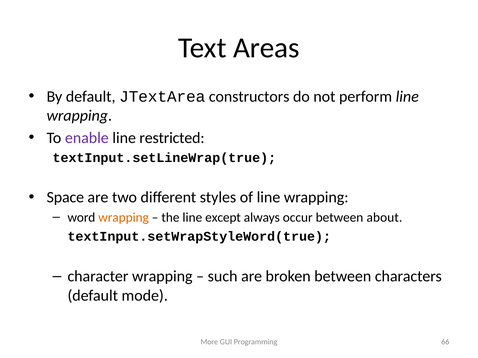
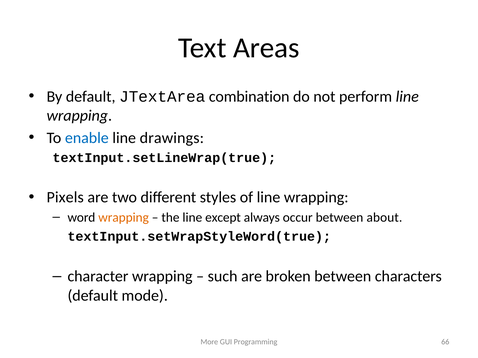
constructors: constructors -> combination (249, 97)
enable colour: purple -> blue (87, 138)
restricted: restricted -> drawings (172, 138)
Space: Space -> Pixels (65, 198)
